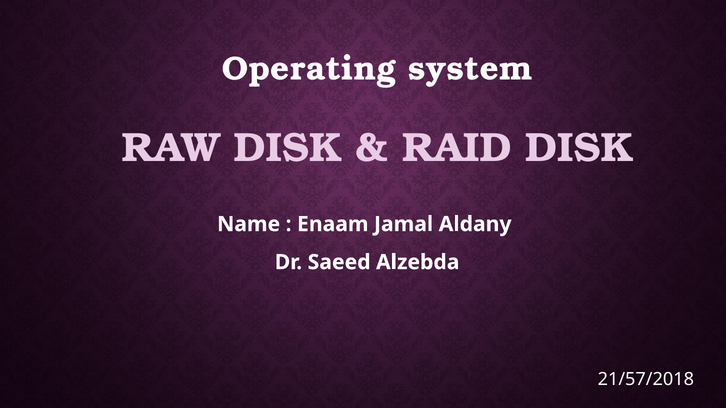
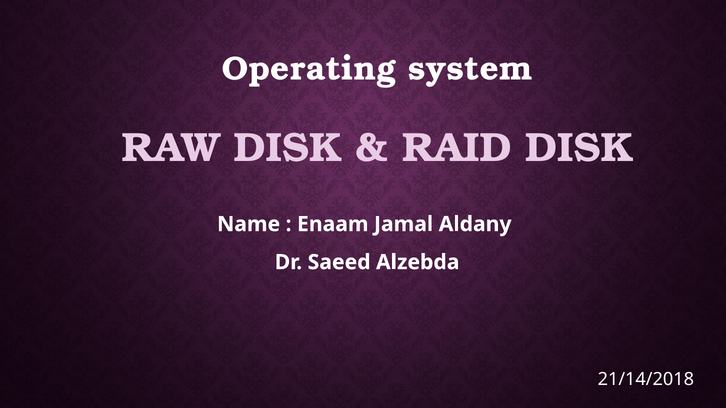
21/57/2018: 21/57/2018 -> 21/14/2018 (646, 380)
